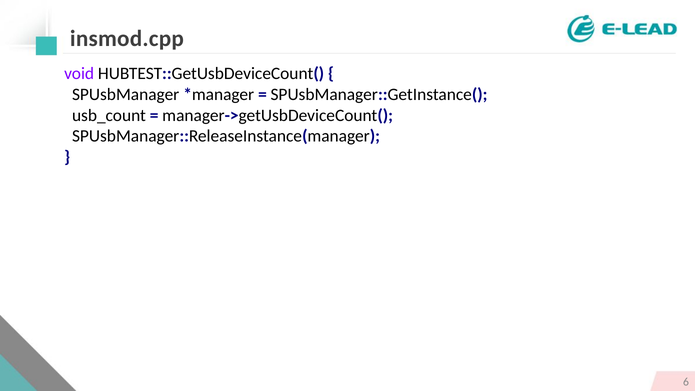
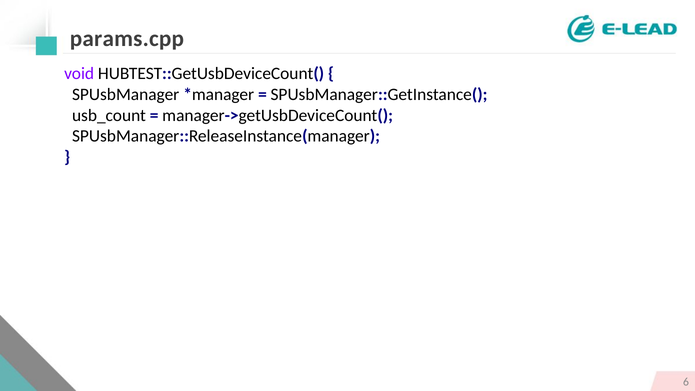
insmod.cpp: insmod.cpp -> params.cpp (127, 38)
